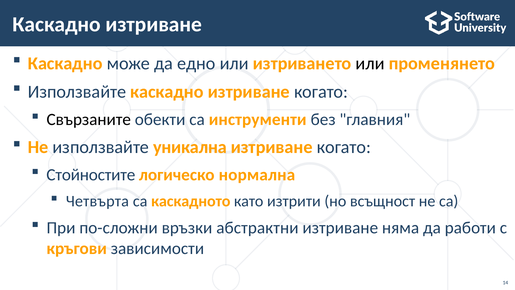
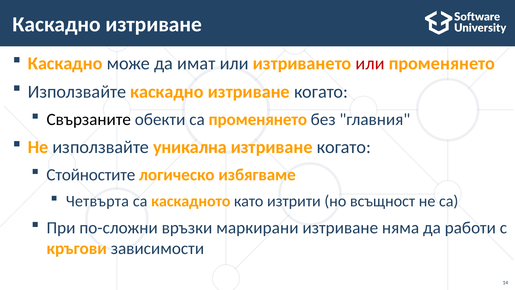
едно: едно -> имат (196, 63)
или colour: black -> red (370, 63)
са инструменти: инструменти -> променянето (258, 119)
нормална: нормална -> избягваме (257, 175)
абстрактни: абстрактни -> маркирани (257, 228)
